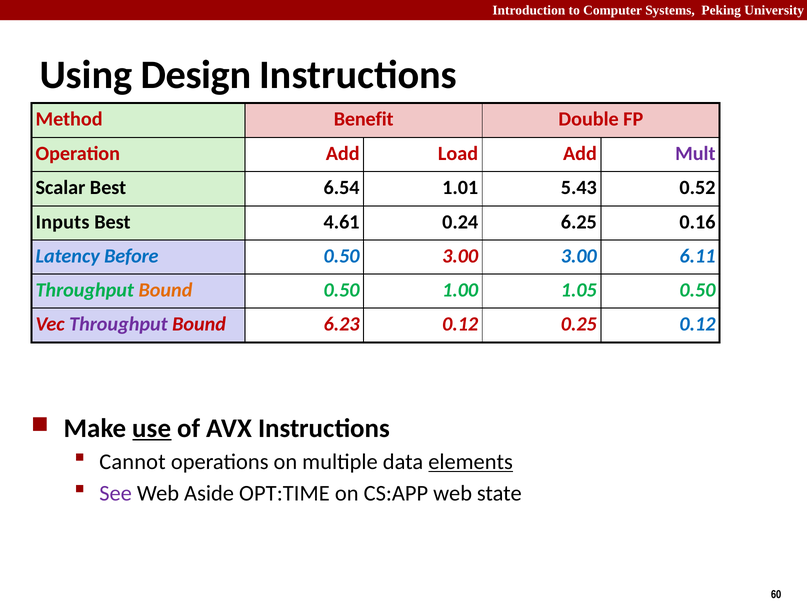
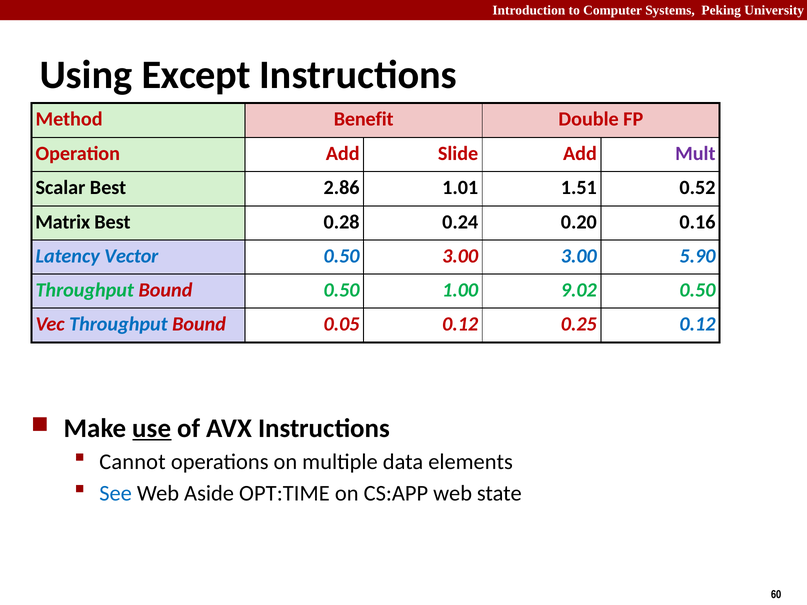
Design: Design -> Except (196, 75)
Load: Load -> Slide (458, 154)
6.54: 6.54 -> 2.86 (342, 188)
5.43: 5.43 -> 1.51 (579, 188)
Inputs: Inputs -> Matrix (63, 222)
4.61: 4.61 -> 0.28 (342, 222)
6.25: 6.25 -> 0.20 (579, 222)
Before: Before -> Vector (131, 256)
6.11: 6.11 -> 5.90 (697, 256)
Bound colour: orange -> red (165, 290)
1.05: 1.05 -> 9.02 (579, 290)
Throughput colour: purple -> blue (118, 324)
6.23: 6.23 -> 0.05 (342, 324)
elements underline: present -> none (471, 462)
See colour: purple -> blue (116, 494)
